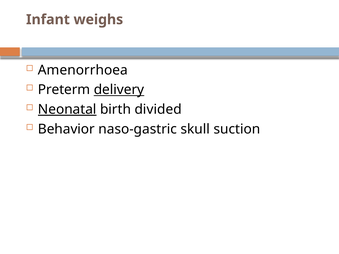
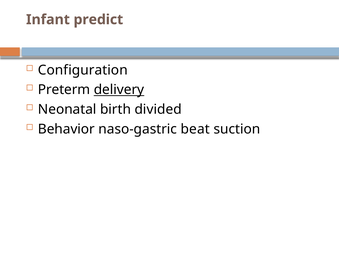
weighs: weighs -> predict (98, 20)
Amenorrhoea: Amenorrhoea -> Configuration (83, 70)
Neonatal underline: present -> none (67, 110)
skull: skull -> beat (195, 129)
